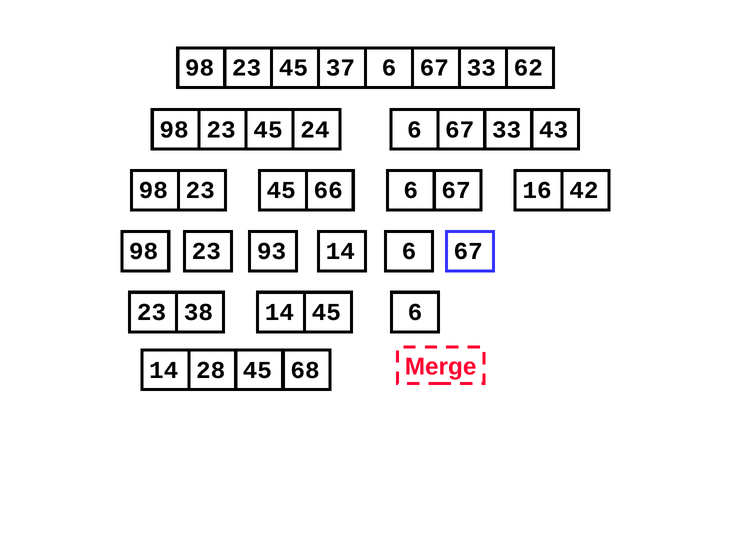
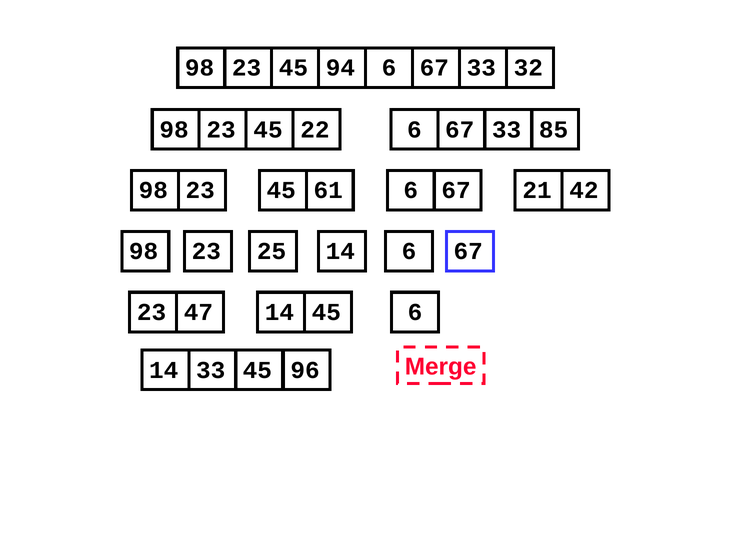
37: 37 -> 94 (340, 68)
62: 62 -> 32 (528, 68)
24: 24 -> 22 (315, 130)
43: 43 -> 85 (554, 130)
66: 66 -> 61 (328, 190)
16: 16 -> 21 (537, 190)
93: 93 -> 25 (272, 251)
38: 38 -> 47 (198, 312)
14 28: 28 -> 33 (211, 370)
68: 68 -> 96 (305, 370)
